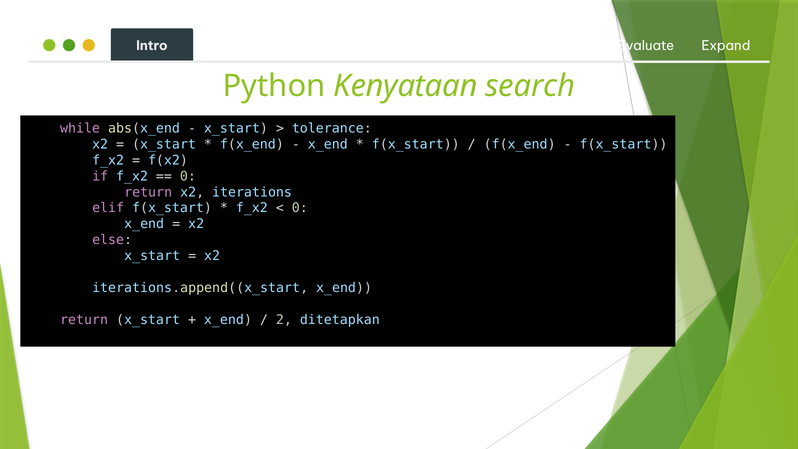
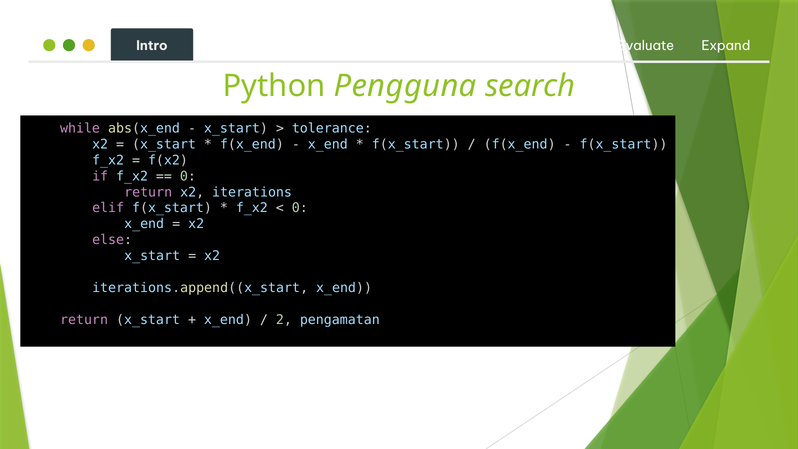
Kenyataan: Kenyataan -> Pengguna (405, 86)
ditetapkan: ditetapkan -> pengamatan (340, 320)
